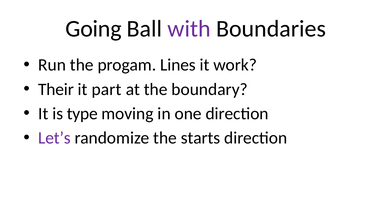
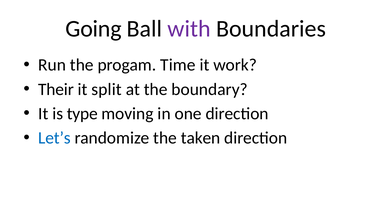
Lines: Lines -> Time (178, 65)
part: part -> split (107, 89)
Let’s colour: purple -> blue (54, 138)
starts: starts -> taken (201, 138)
